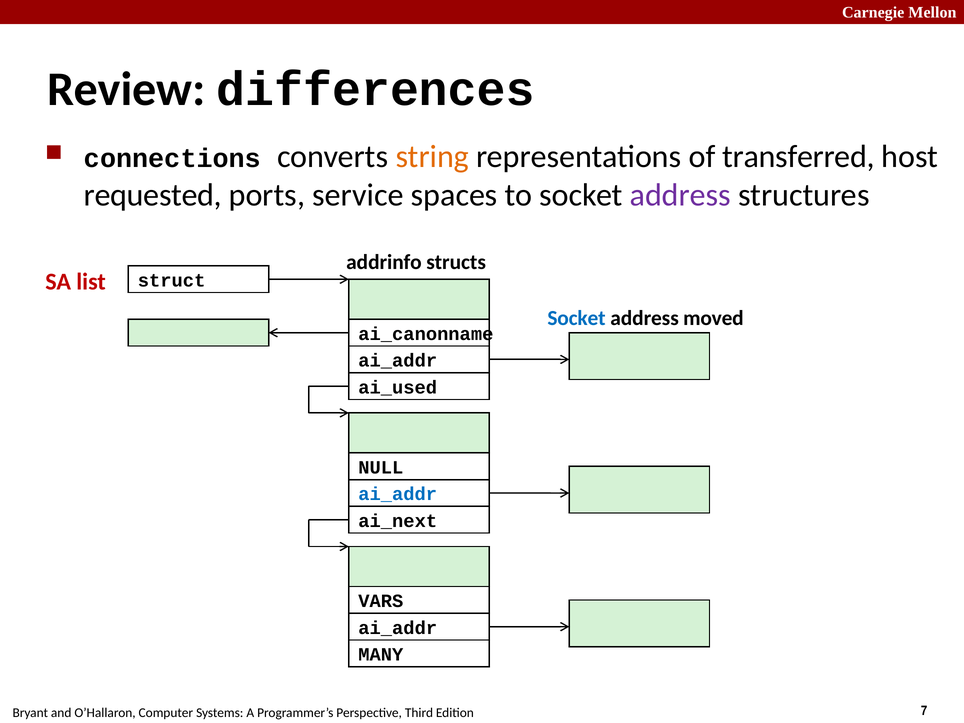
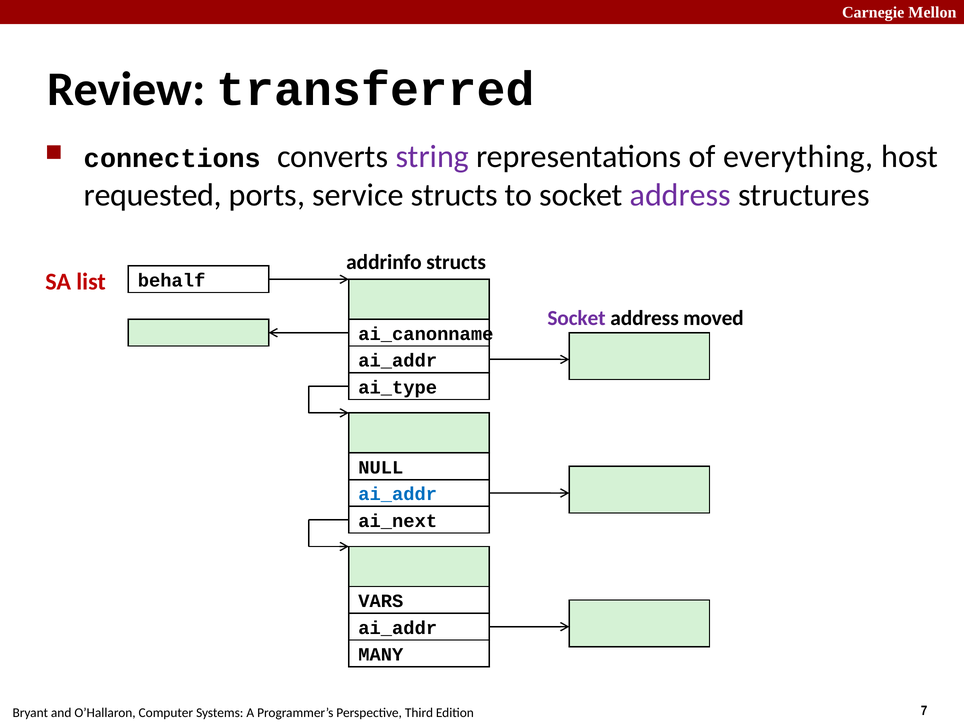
differences: differences -> transferred (376, 89)
string colour: orange -> purple (432, 157)
transferred: transferred -> everything (798, 157)
service spaces: spaces -> structs (454, 195)
struct: struct -> behalf (172, 281)
Socket colour: blue -> purple (577, 318)
ai_used: ai_used -> ai_type (398, 387)
